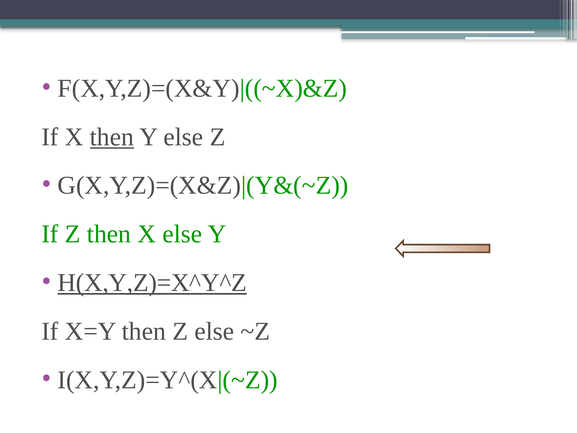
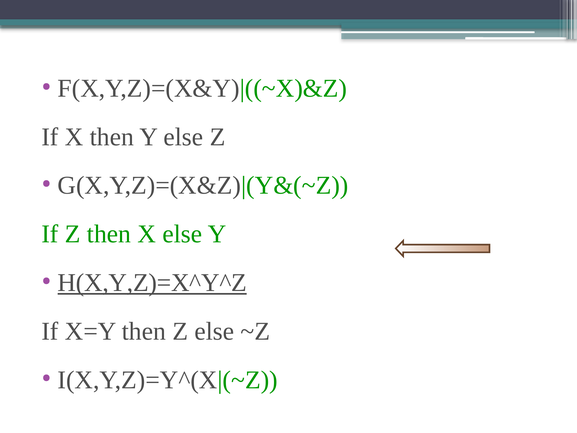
then underline: present -> none (112, 137)
